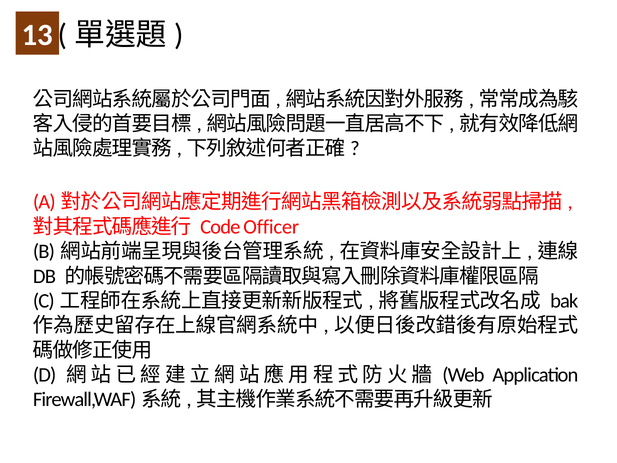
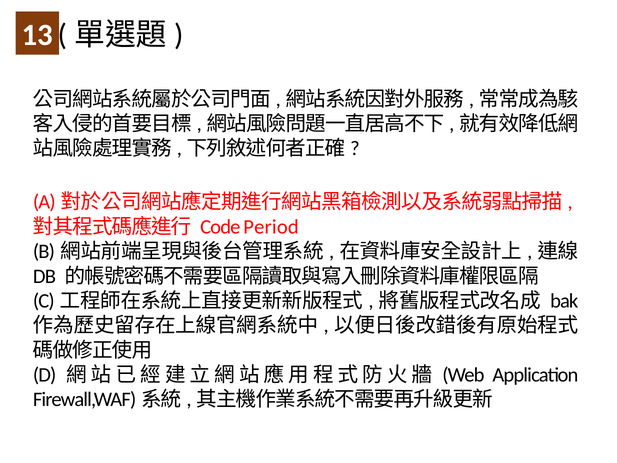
Officer: Officer -> Period (271, 227)
